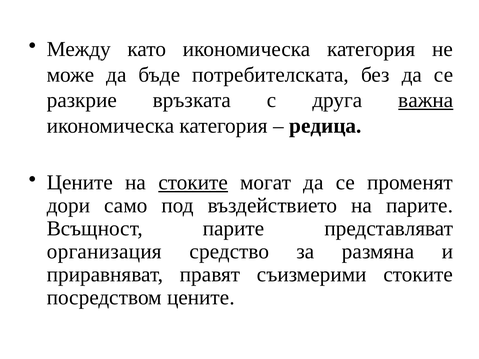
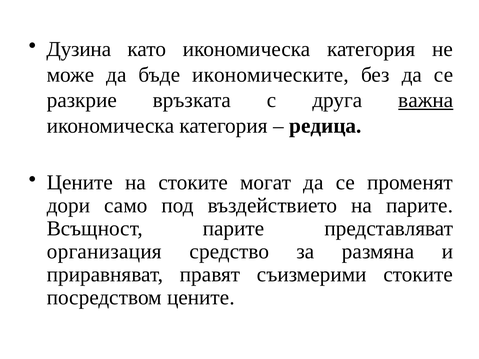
Между: Между -> Дузина (79, 49)
потребителската: потребителската -> икономическите (270, 75)
стоките underline: present -> none (193, 183)
